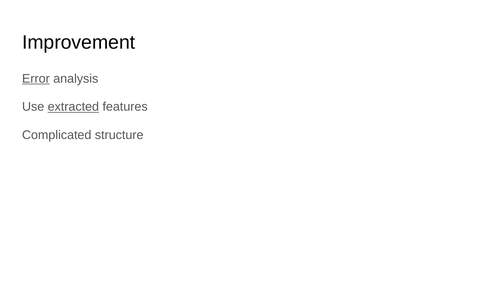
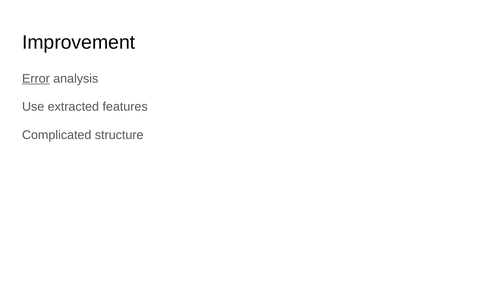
extracted underline: present -> none (73, 107)
